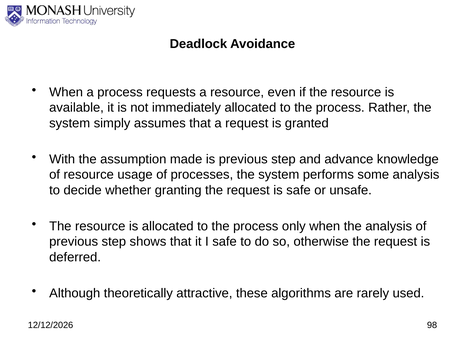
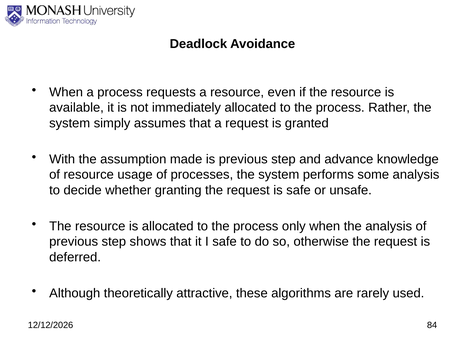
98: 98 -> 84 (432, 326)
